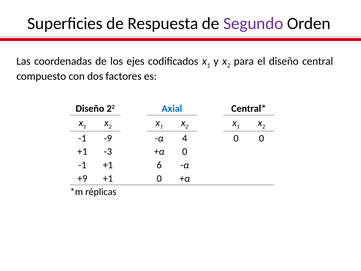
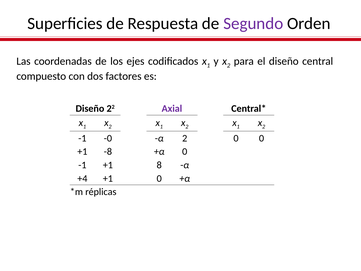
Axial colour: blue -> purple (172, 109)
-9: -9 -> -0 (108, 138)
α 4: 4 -> 2 (185, 138)
-3: -3 -> -8 (108, 151)
6: 6 -> 8 (159, 165)
+9: +9 -> +4 (82, 178)
